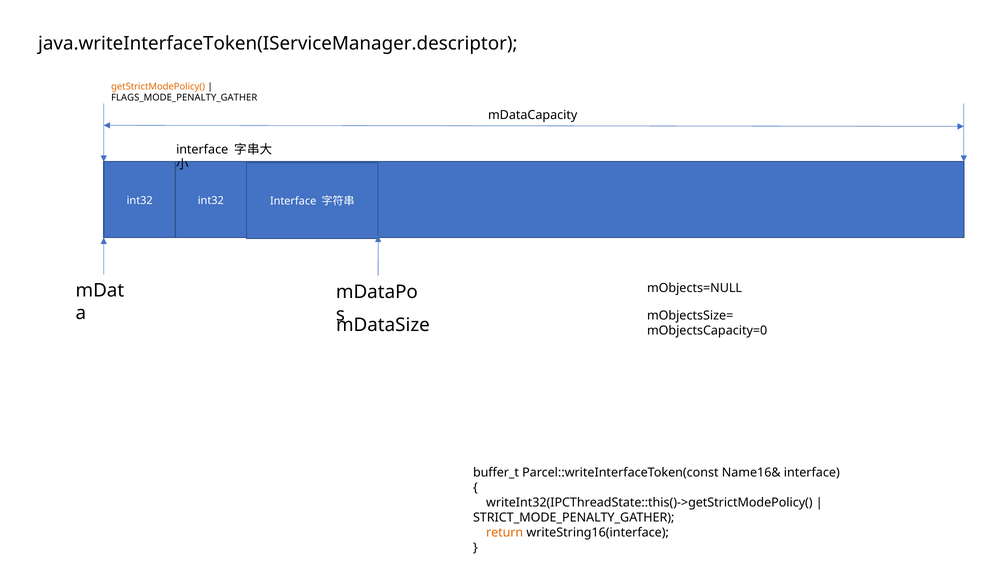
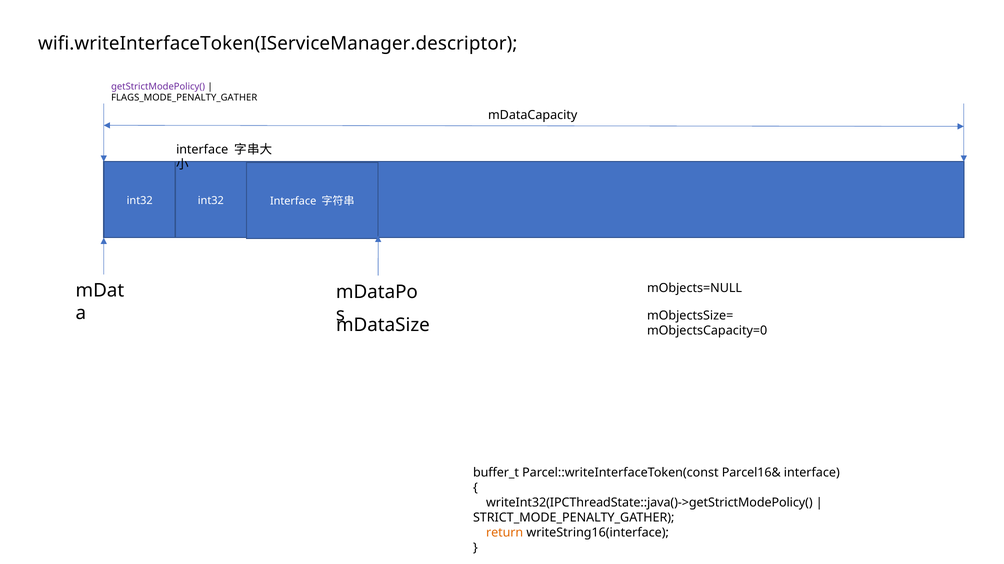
java.writeInterfaceToken(IServiceManager.descriptor: java.writeInterfaceToken(IServiceManager.descriptor -> wifi.writeInterfaceToken(IServiceManager.descriptor (278, 44)
getStrictModePolicy( colour: orange -> purple (158, 87)
Name16&: Name16& -> Parcel16& (751, 473)
writeInt32(IPCThreadState::this()->getStrictModePolicy(: writeInt32(IPCThreadState::this()->getStrictModePolicy( -> writeInt32(IPCThreadState::java()->getStrictModePolicy( (649, 503)
